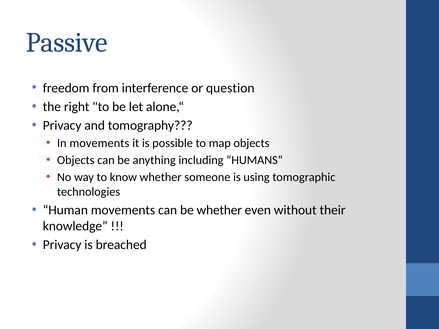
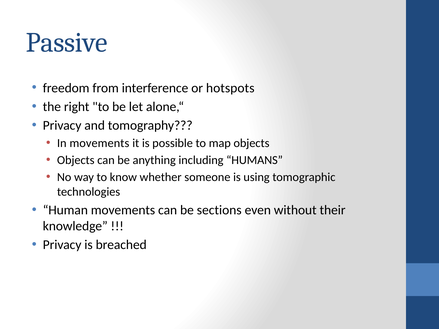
question: question -> hotspots (230, 88)
be whether: whether -> sections (219, 210)
